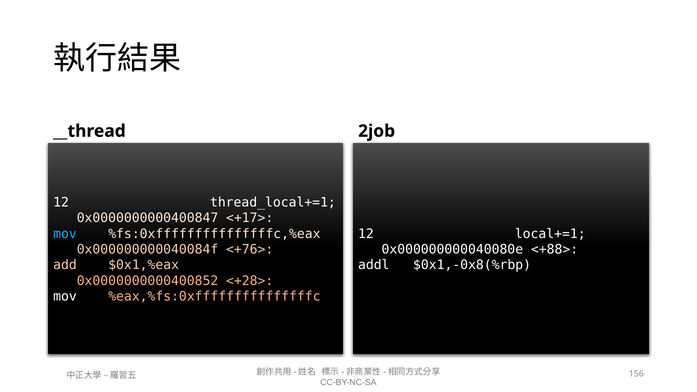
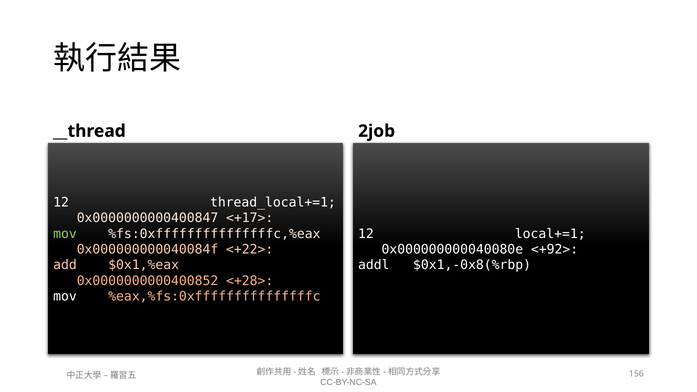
mov colour: light blue -> light green (65, 234)
<+76>: <+76> -> <+22> (250, 249)
<+88>: <+88> -> <+92> (555, 249)
